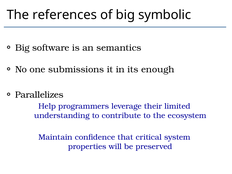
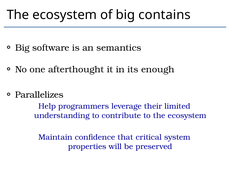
references: references -> ecosystem (65, 15)
symbolic: symbolic -> contains (165, 15)
submissions: submissions -> afterthought (76, 69)
